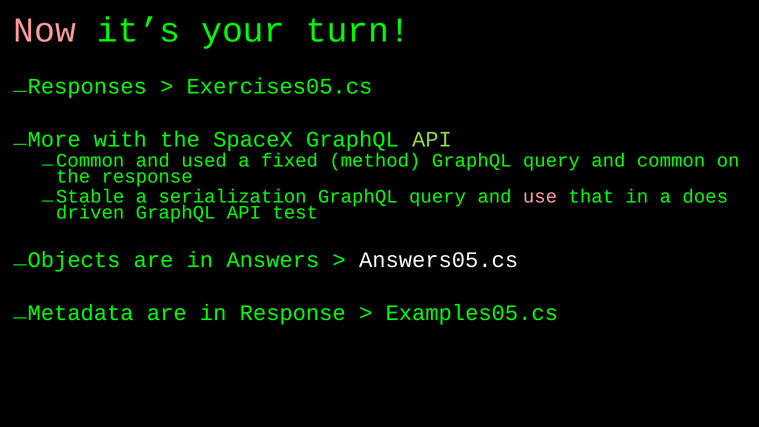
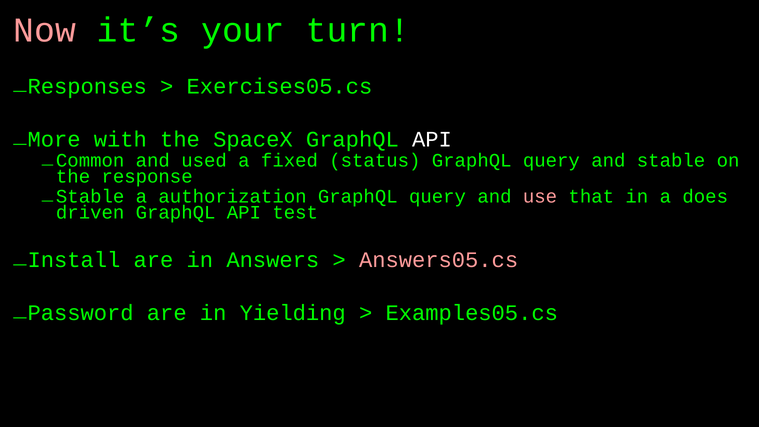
API colour: light green -> white (432, 139)
method: method -> status (375, 161)
and common: common -> stable (671, 161)
serialization: serialization -> authorization (233, 196)
Objects: Objects -> Install (74, 260)
Answers05.cs colour: white -> pink (439, 260)
Metadata: Metadata -> Password (81, 313)
in Response: Response -> Yielding (293, 313)
